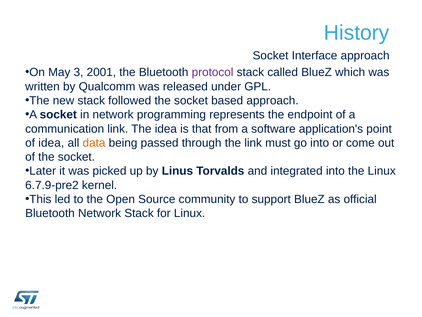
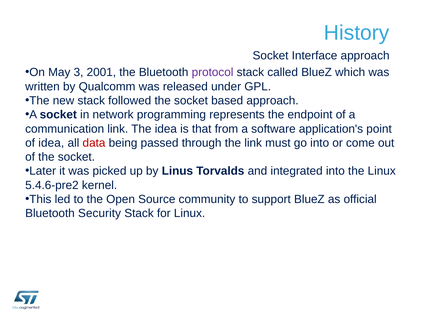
data colour: orange -> red (94, 143)
6.7.9-pre2: 6.7.9-pre2 -> 5.4.6-pre2 (52, 185)
Bluetooth Network: Network -> Security (100, 213)
